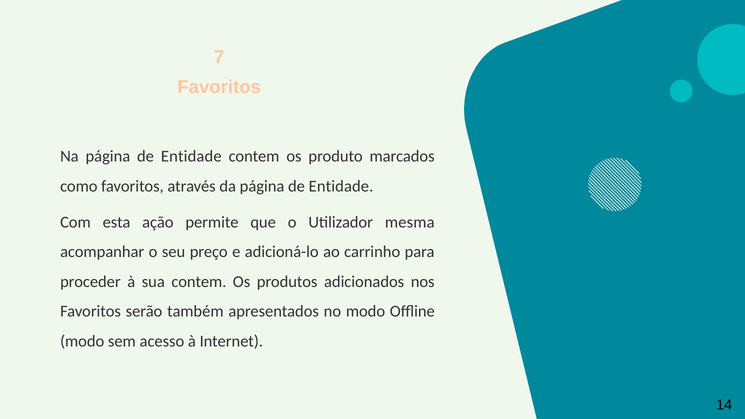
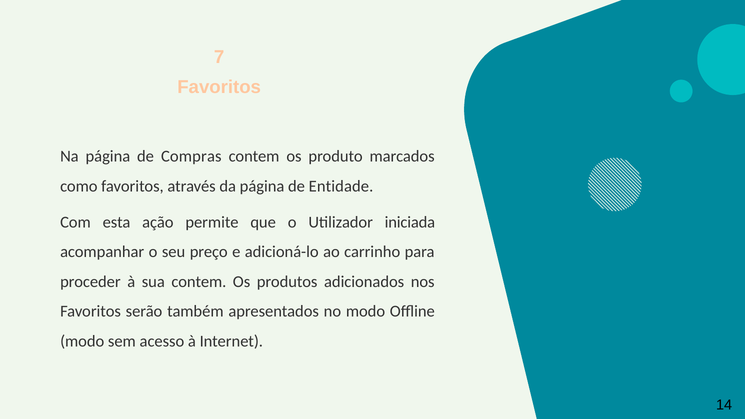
Na página de Entidade: Entidade -> Compras (191, 156)
mesma: mesma -> iniciada (410, 222)
